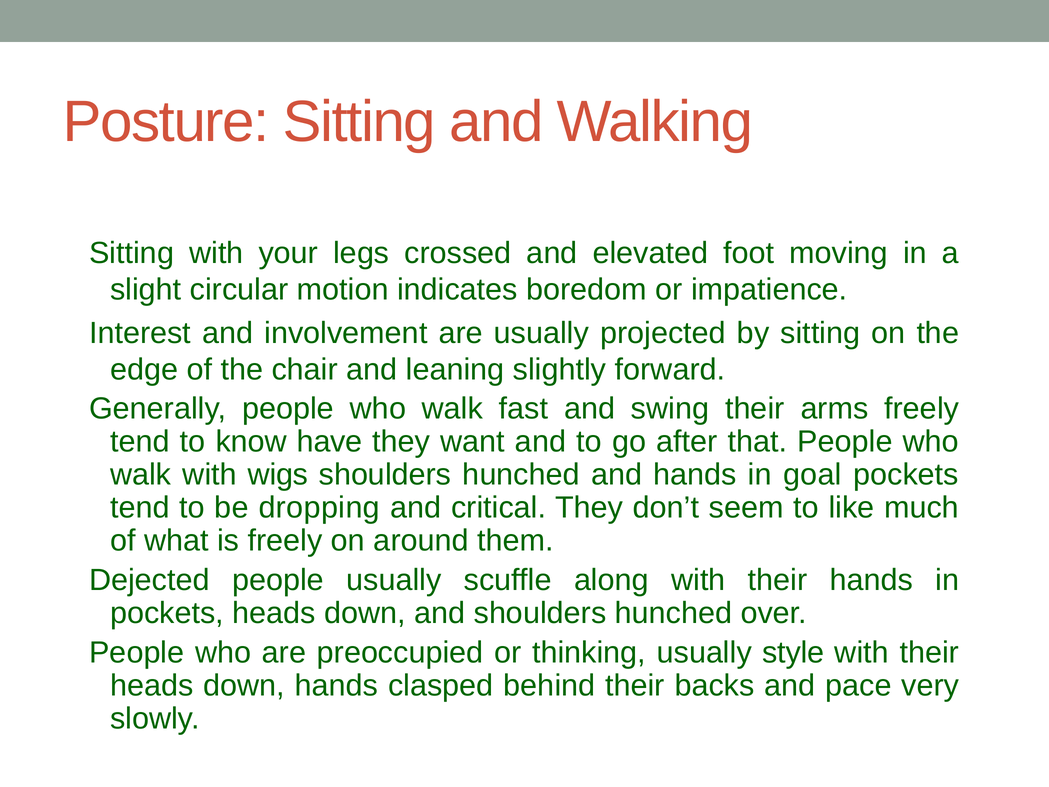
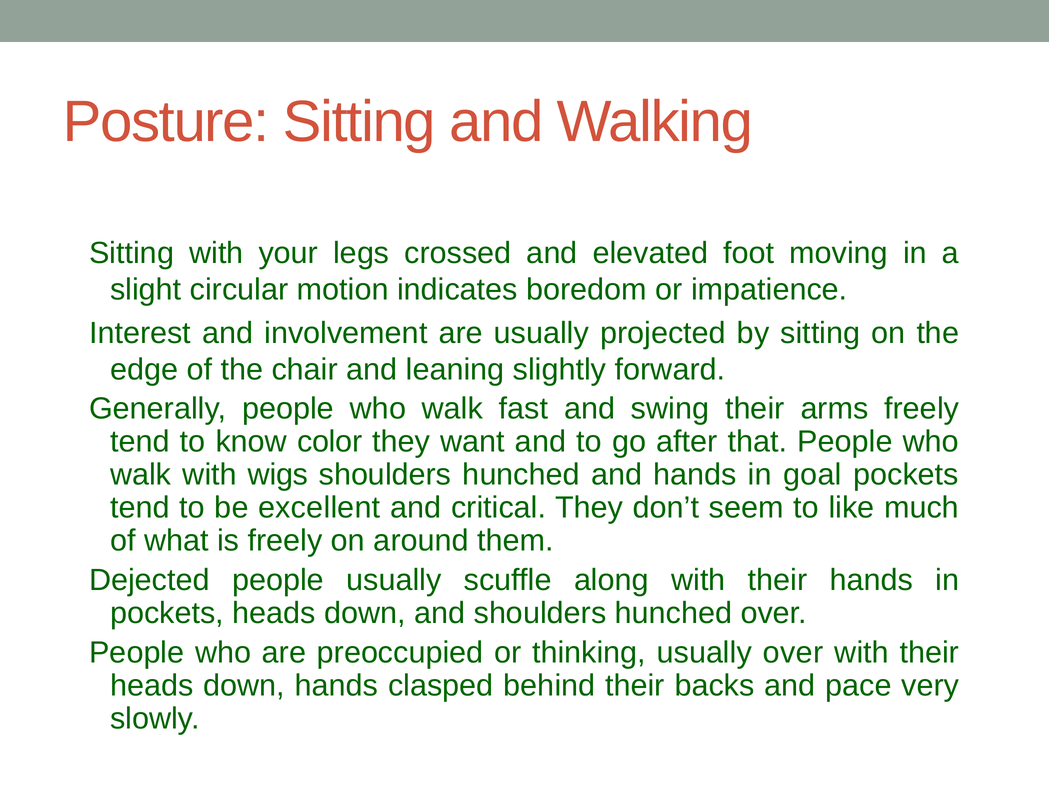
have: have -> color (330, 442)
dropping: dropping -> excellent (319, 508)
usually style: style -> over (793, 653)
